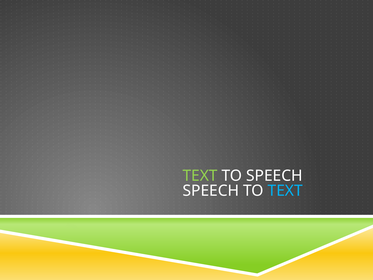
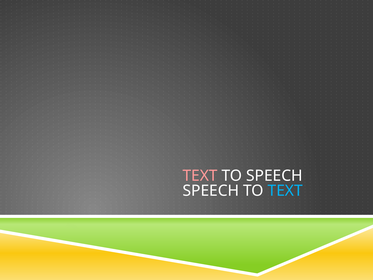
TEXT colour: light green -> pink (200, 176)
